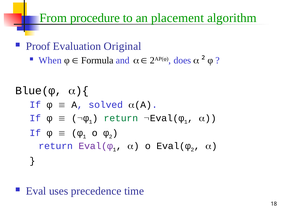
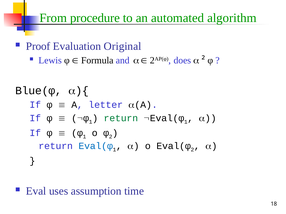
placement: placement -> automated (178, 18)
When: When -> Lewis (50, 61)
solved: solved -> letter (106, 105)
Eval(φ colour: purple -> blue (96, 146)
precedence: precedence -> assumption (96, 192)
